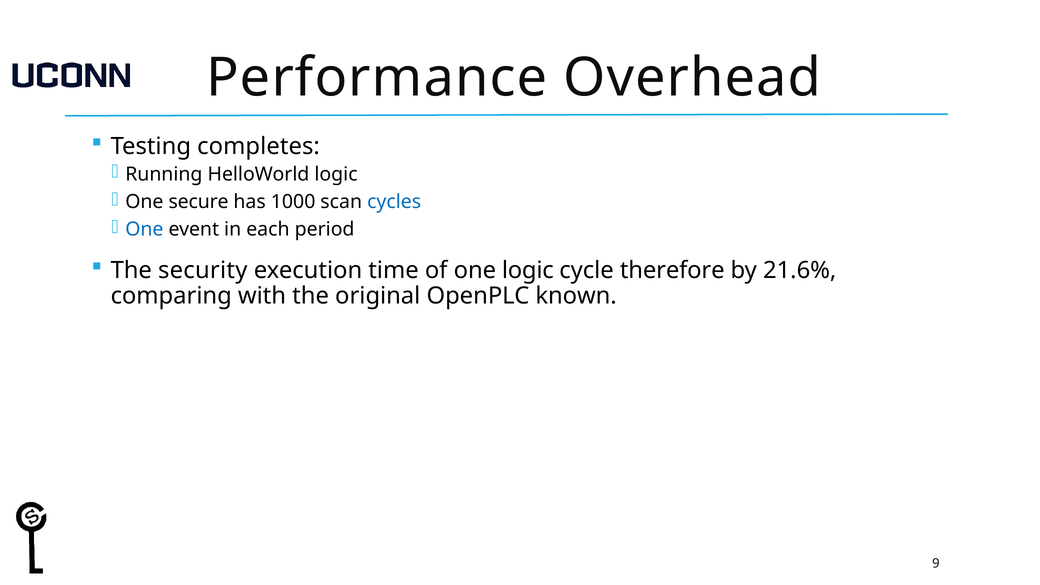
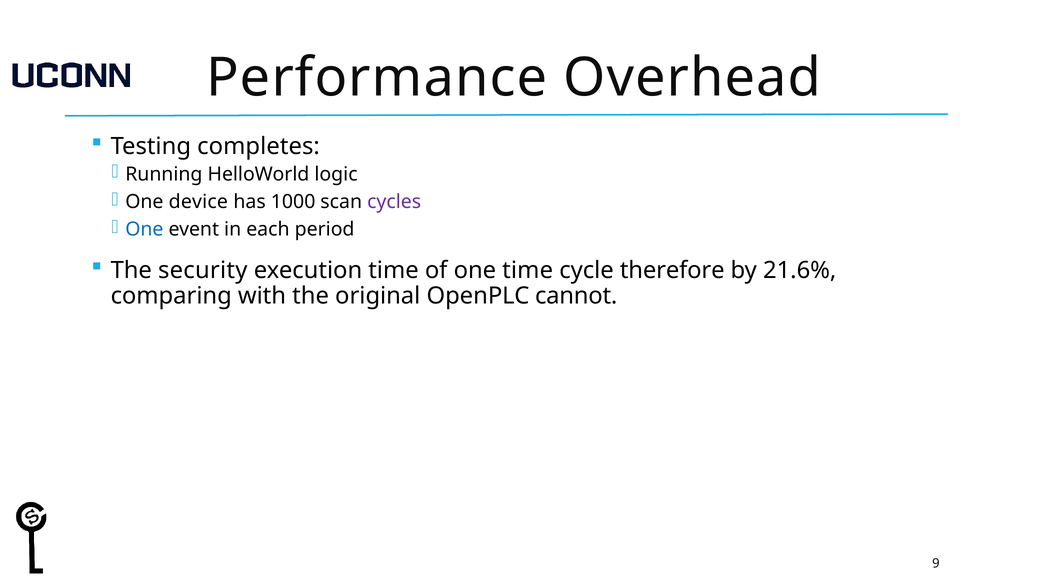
secure: secure -> device (198, 202)
cycles colour: blue -> purple (394, 202)
one logic: logic -> time (528, 270)
known: known -> cannot (576, 296)
